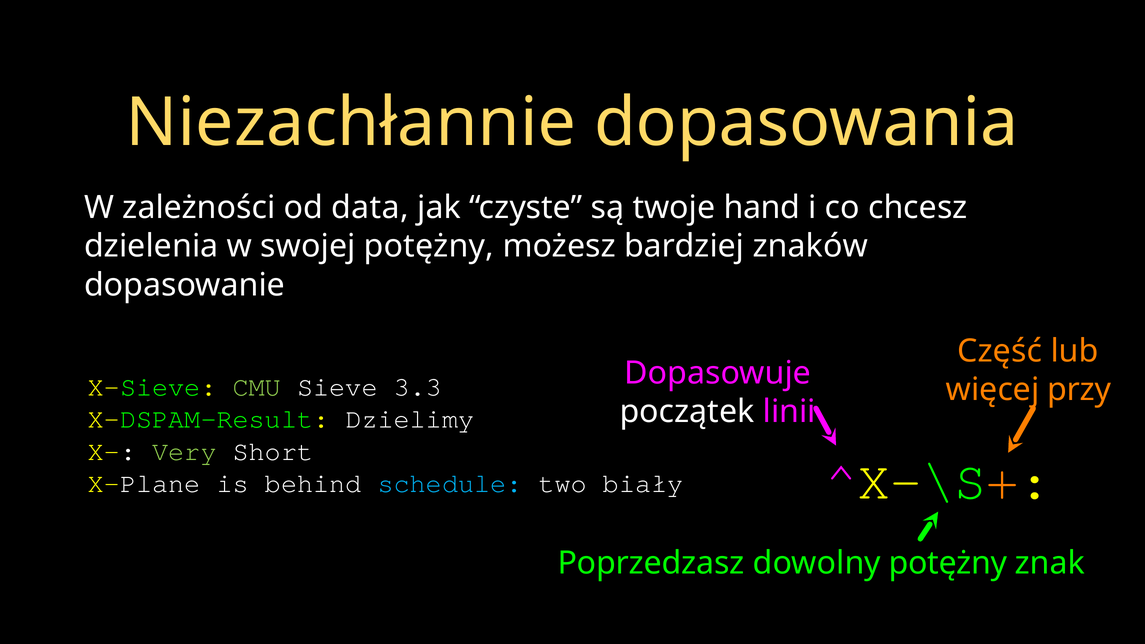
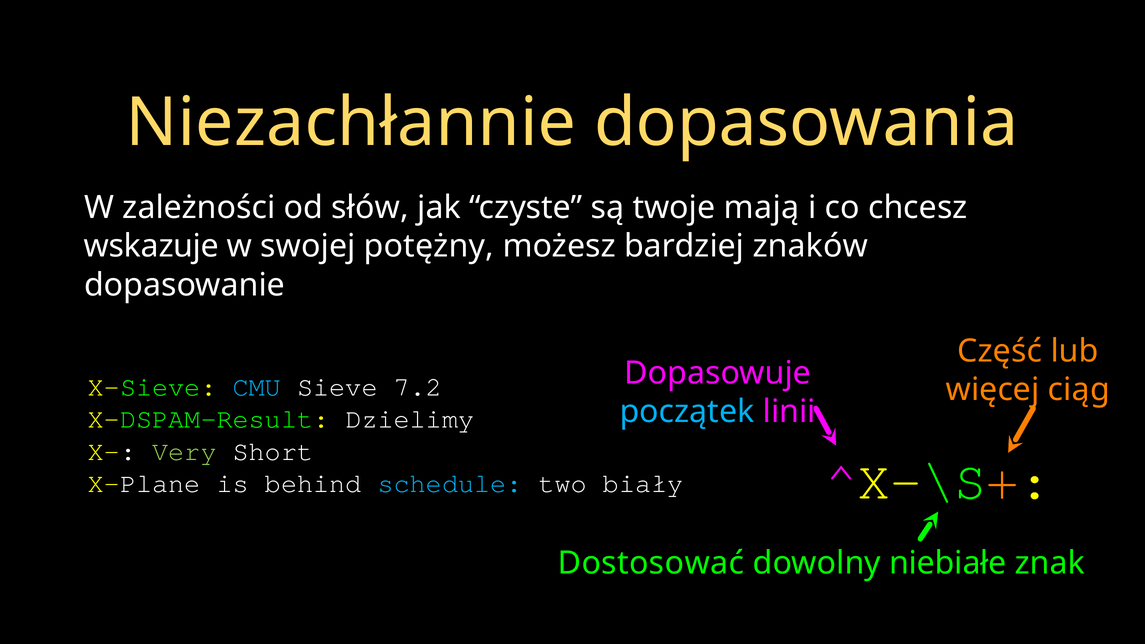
data: data -> słów (370, 208)
hand: hand -> mają (762, 208)
dzielenia: dzielenia -> wskazuje (151, 246)
CMU colour: light green -> light blue (257, 387)
3.3: 3.3 -> 7.2 (418, 387)
przy: przy -> ciąg (1079, 390)
początek colour: white -> light blue (687, 412)
Poprzedzasz: Poprzedzasz -> Dostosować (651, 563)
dowolny potężny: potężny -> niebiałe (948, 563)
